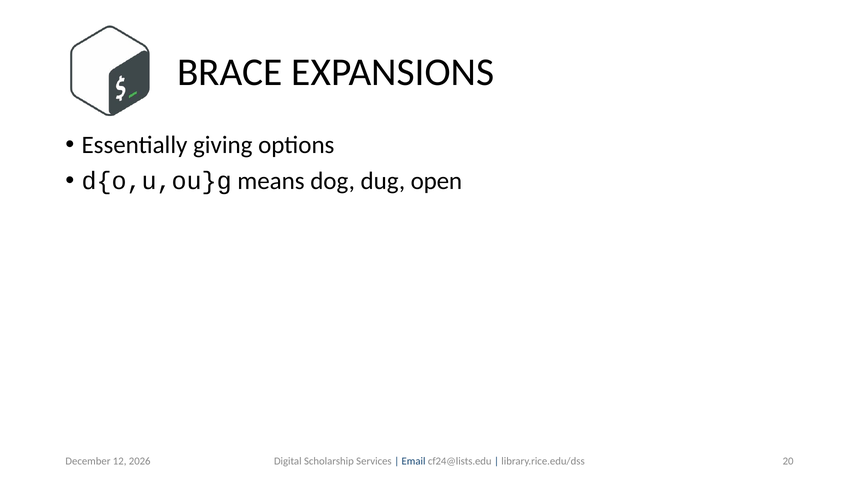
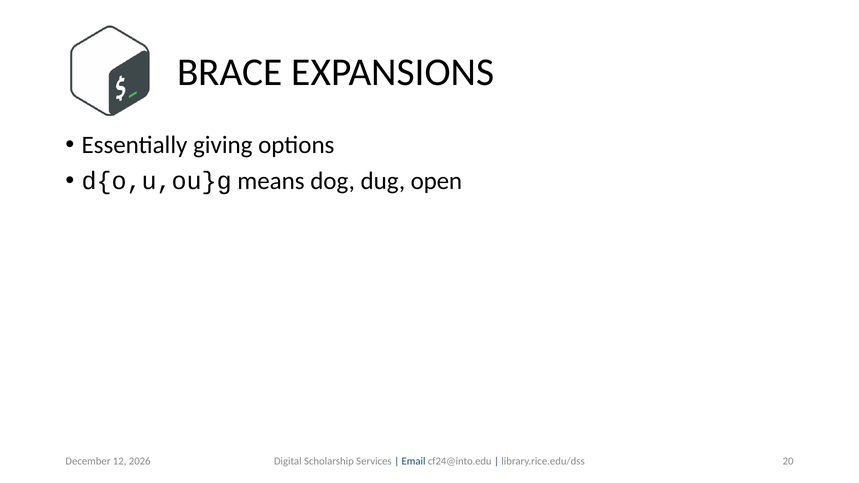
cf24@lists.edu: cf24@lists.edu -> cf24@into.edu (460, 461)
